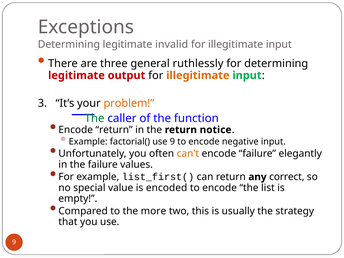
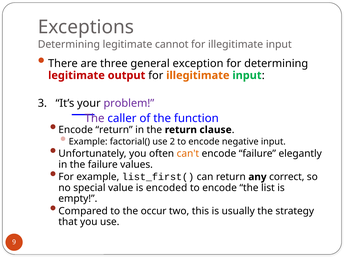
invalid: invalid -> cannot (172, 44)
ruthlessly: ruthlessly -> exception (198, 64)
problem colour: orange -> purple (129, 103)
The colour: green -> purple (95, 118)
notice: notice -> clause (216, 130)
factorial( use 9: 9 -> 2 (172, 142)
more: more -> occur (154, 211)
